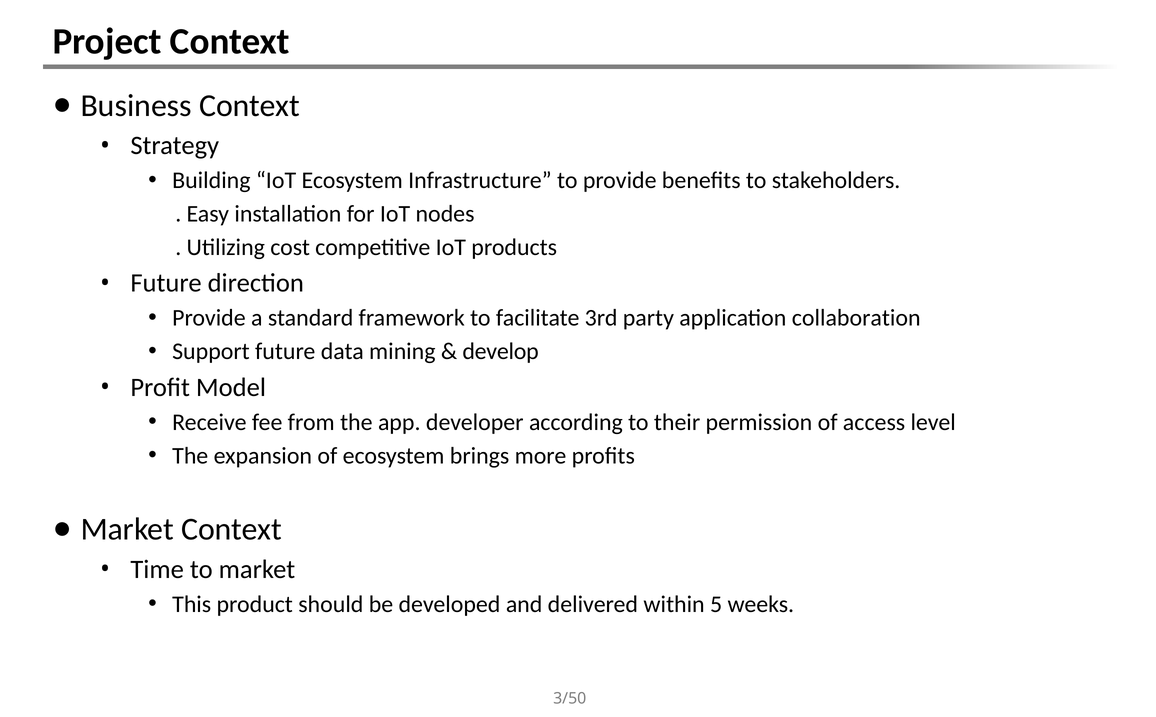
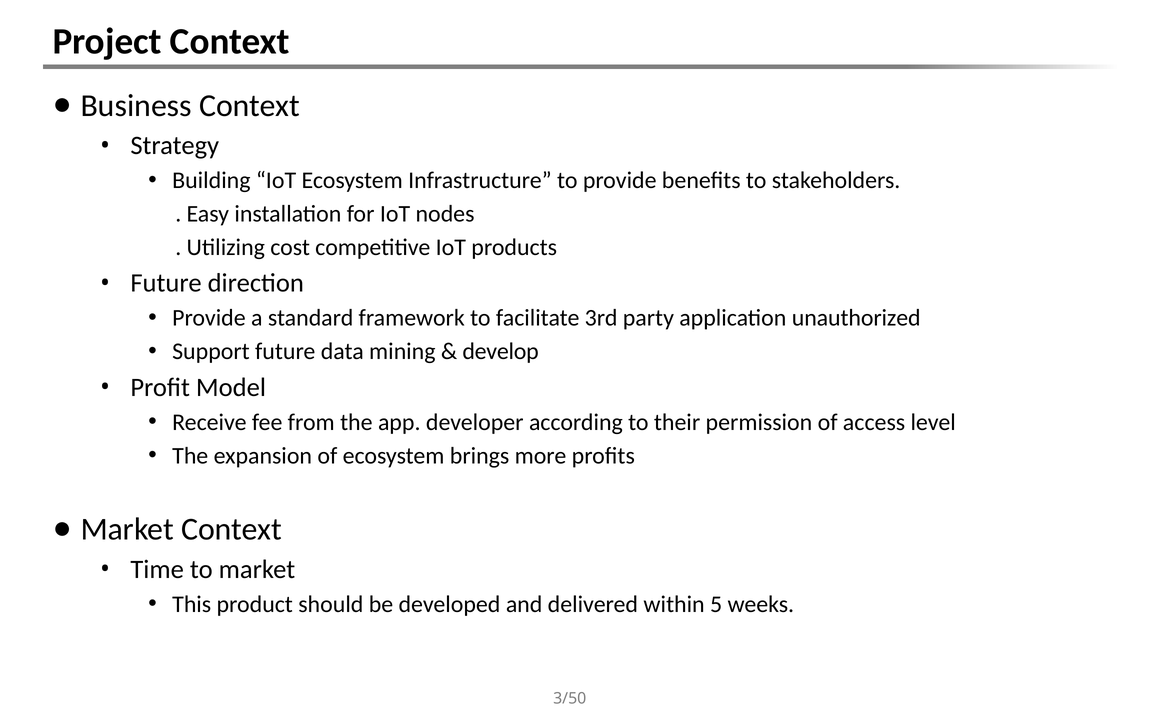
collaboration: collaboration -> unauthorized (856, 318)
